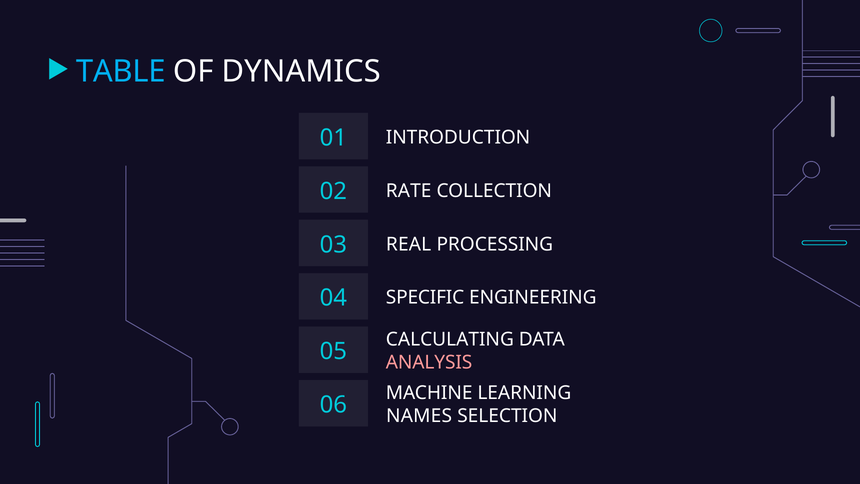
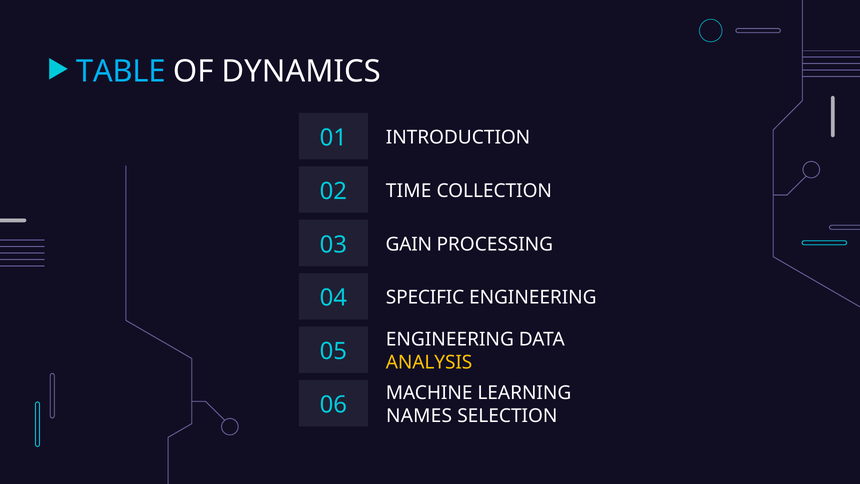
RATE: RATE -> TIME (409, 191)
REAL: REAL -> GAIN (409, 244)
CALCULATING: CALCULATING -> ENGINEERING (450, 339)
ANALYSIS colour: pink -> yellow (429, 362)
